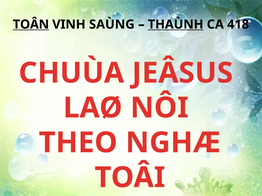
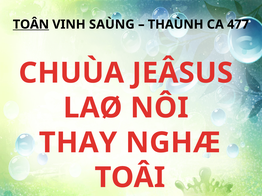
THAÙNH underline: present -> none (176, 24)
418: 418 -> 477 (238, 24)
THEO: THEO -> THAY (78, 143)
